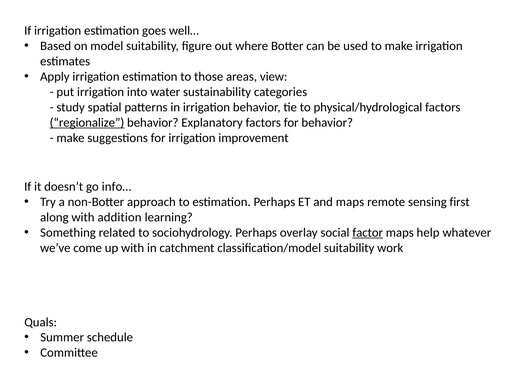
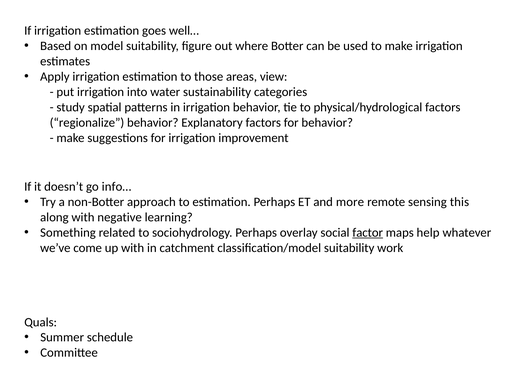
regionalize underline: present -> none (87, 123)
and maps: maps -> more (350, 202)
first: first -> this (459, 202)
addition: addition -> negative (120, 217)
